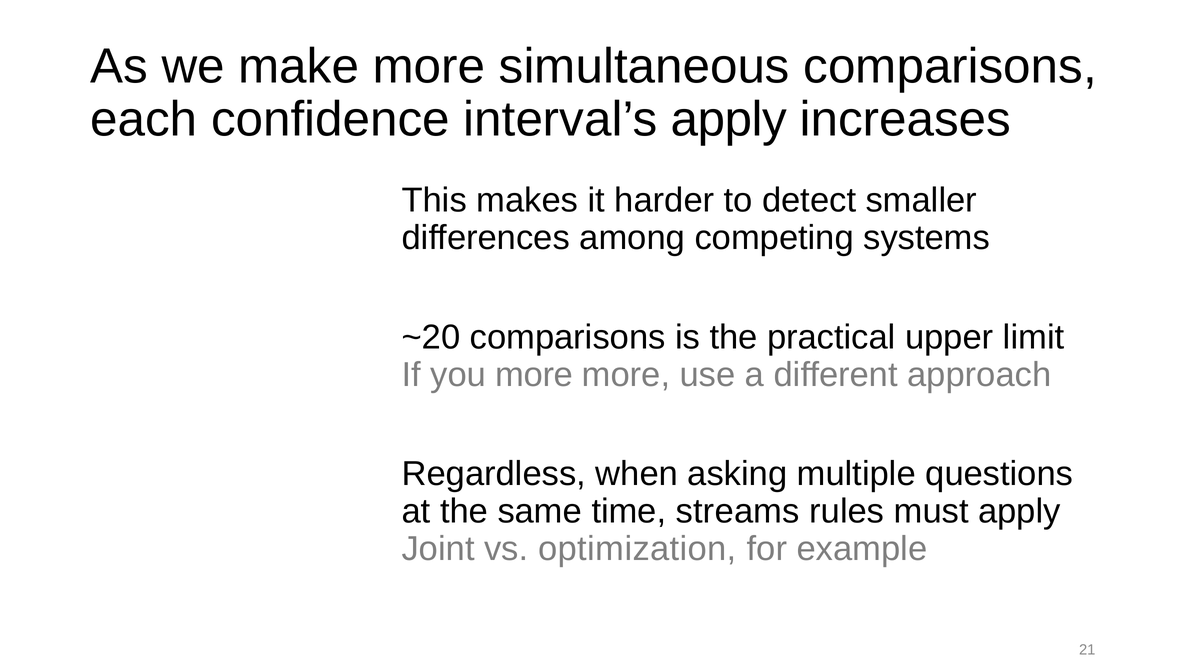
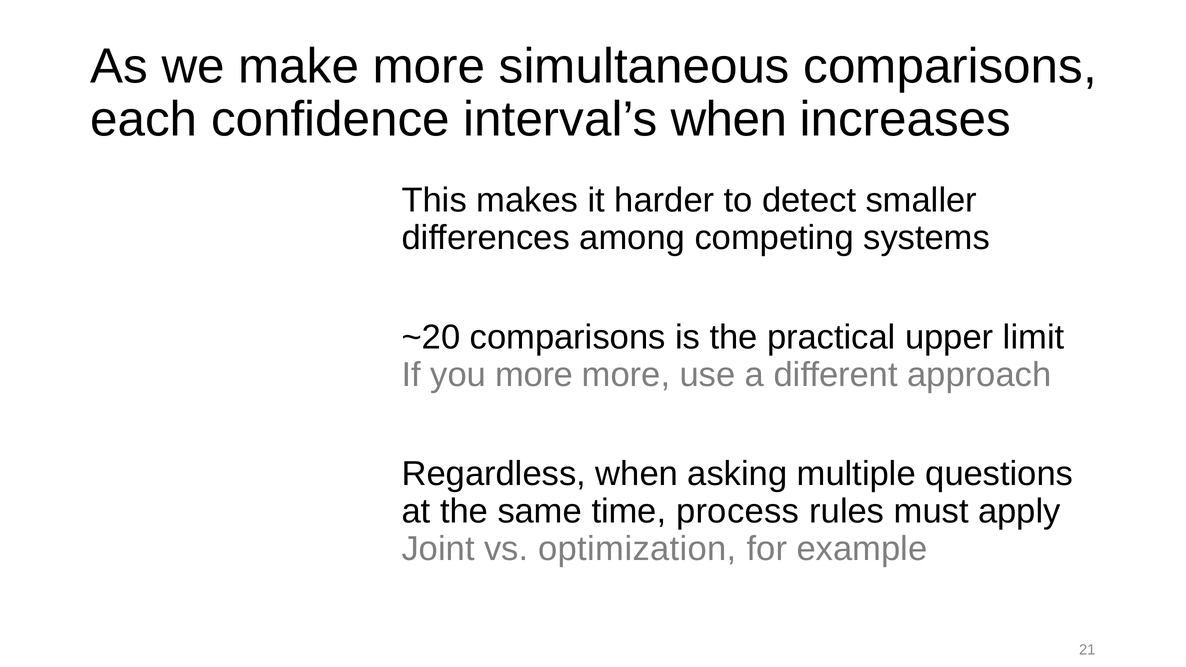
interval’s apply: apply -> when (729, 120)
streams: streams -> process (738, 512)
